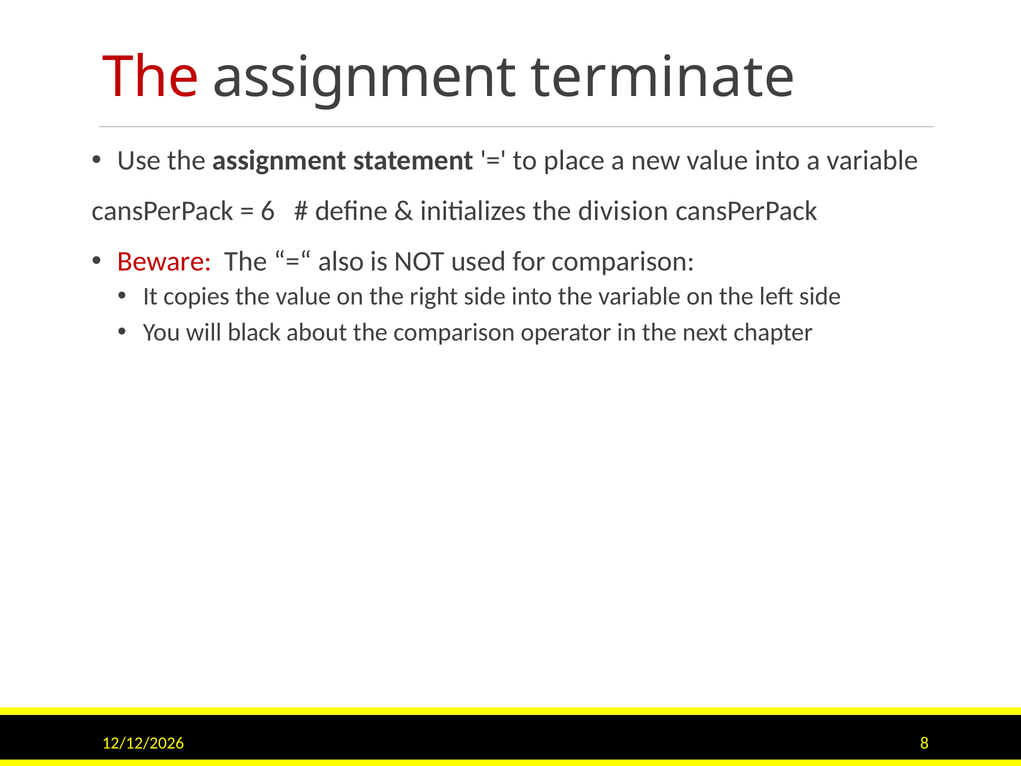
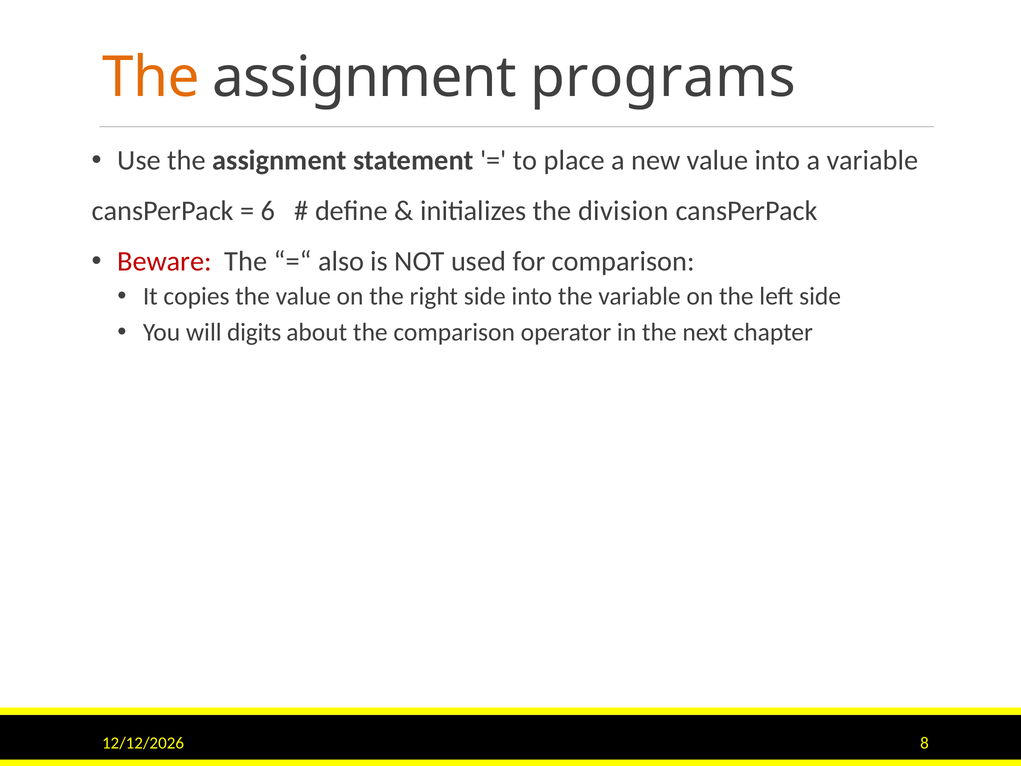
The colour: red -> orange (151, 78)
terminate: terminate -> programs (663, 78)
black: black -> digits (254, 332)
